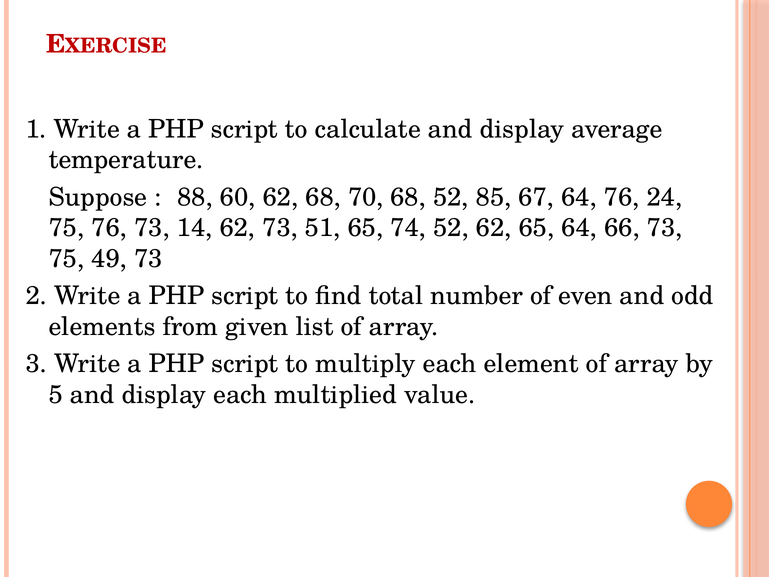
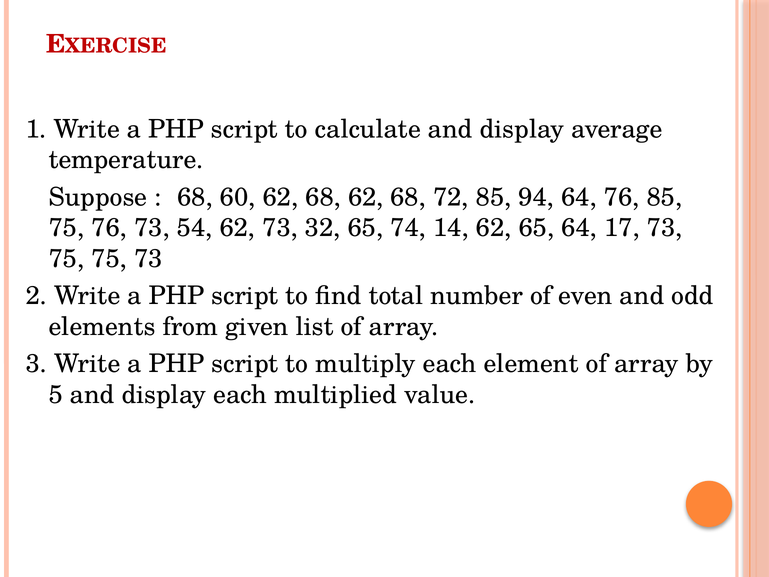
88: 88 -> 68 (195, 197)
68 70: 70 -> 62 (366, 197)
68 52: 52 -> 72 (451, 197)
67: 67 -> 94 (536, 197)
76 24: 24 -> 85 (664, 197)
14: 14 -> 54 (195, 228)
51: 51 -> 32 (323, 228)
74 52: 52 -> 14 (451, 228)
66: 66 -> 17 (622, 228)
75 49: 49 -> 75 (109, 259)
